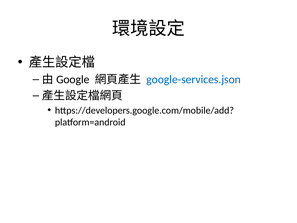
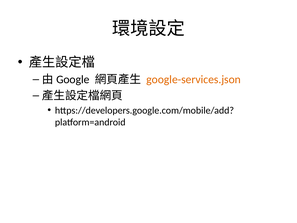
google-services.json colour: blue -> orange (194, 79)
